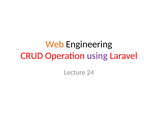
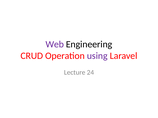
Web colour: orange -> purple (55, 44)
